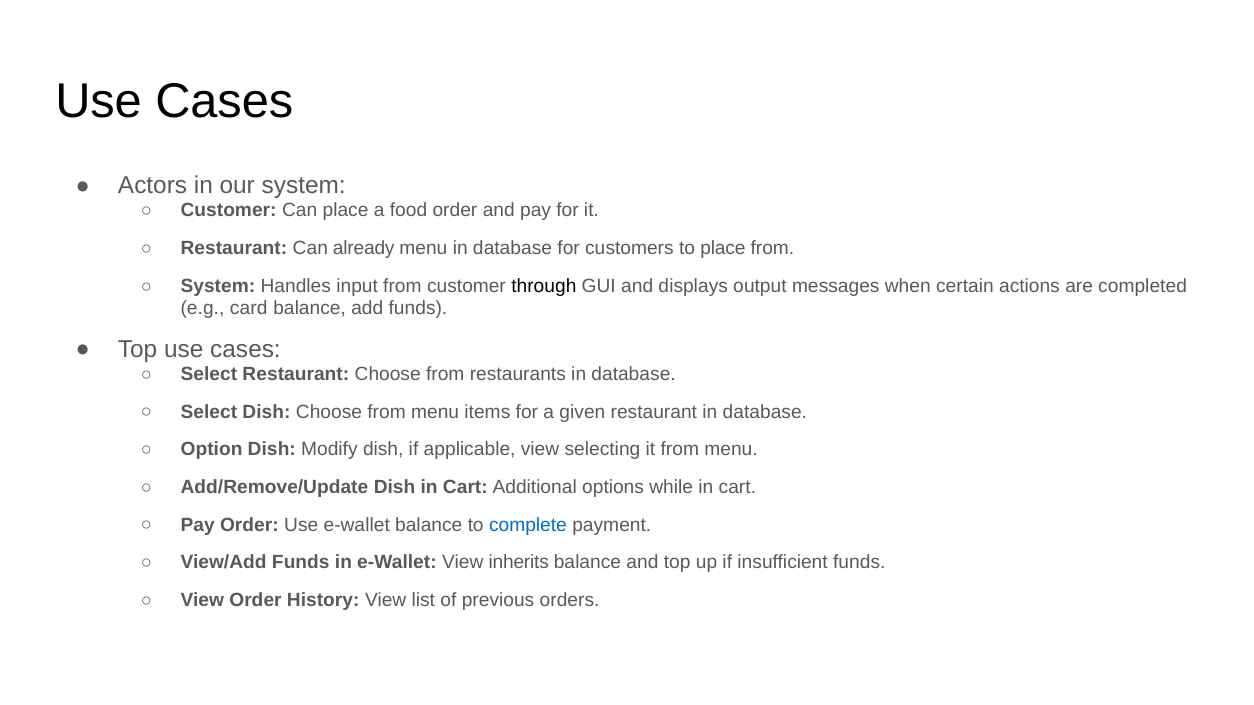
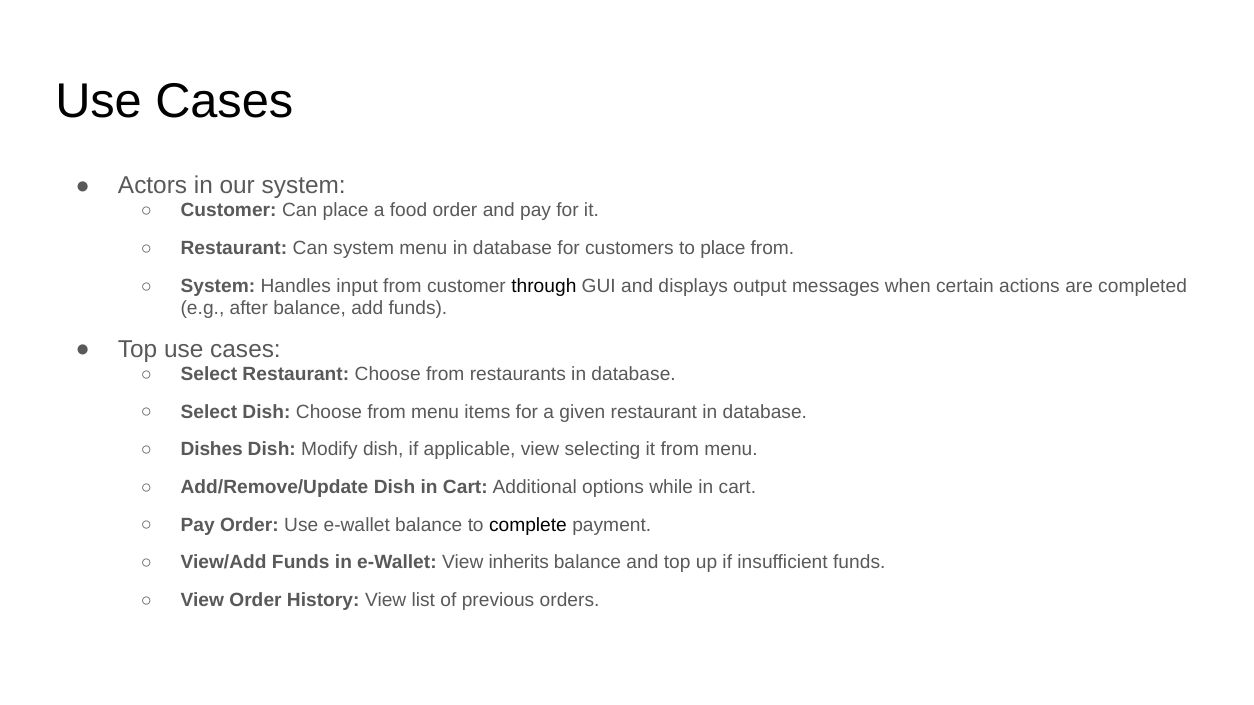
Can already: already -> system (364, 248)
card: card -> after (249, 308)
Option: Option -> Dishes (212, 450)
complete colour: blue -> black (528, 525)
